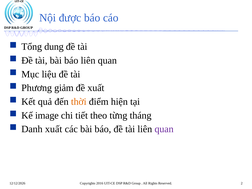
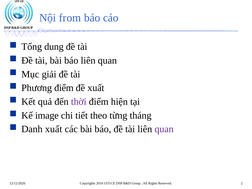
được: được -> from (70, 18)
liệu: liệu -> giải (49, 74)
Phương giảm: giảm -> điểm (64, 88)
thời colour: orange -> purple (79, 102)
